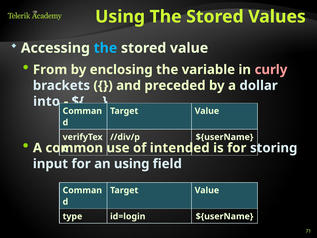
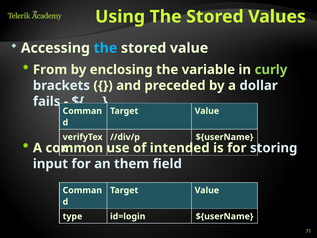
curly colour: pink -> light green (271, 70)
into: into -> fails (47, 101)
an using: using -> them (132, 164)
